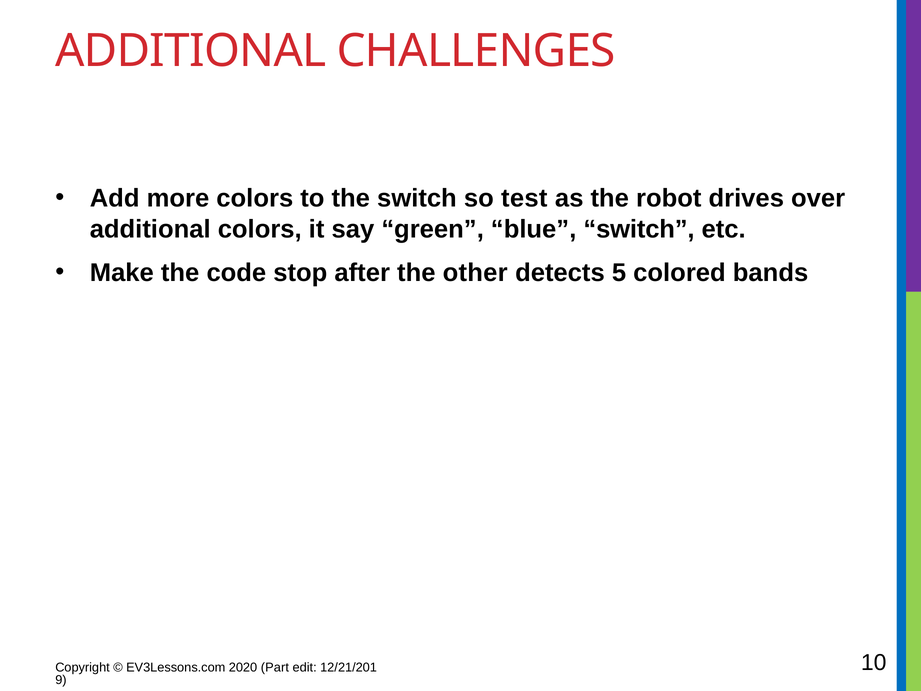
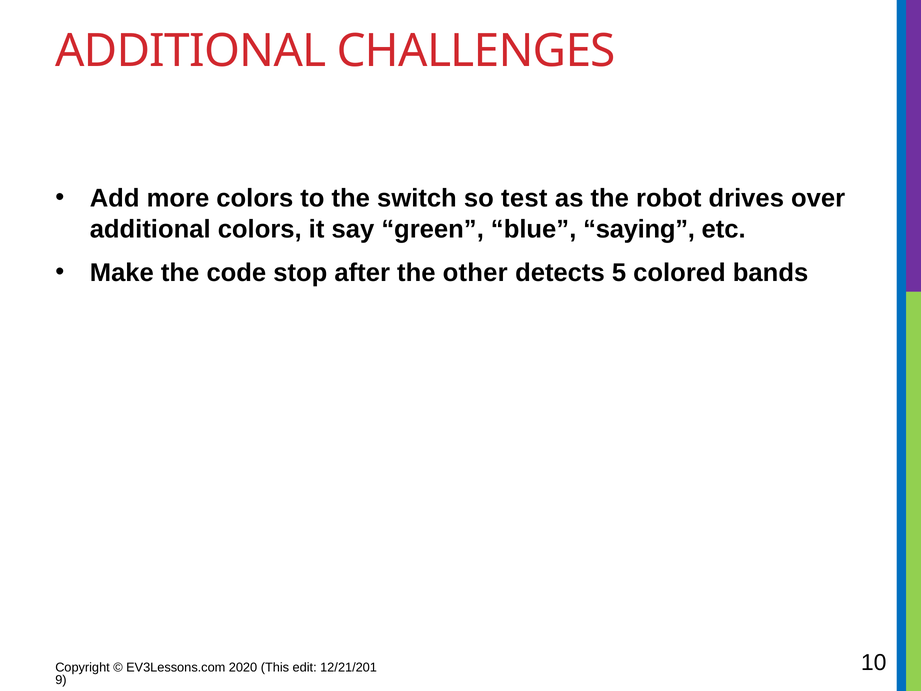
blue switch: switch -> saying (639, 229)
Part: Part -> This (275, 667)
